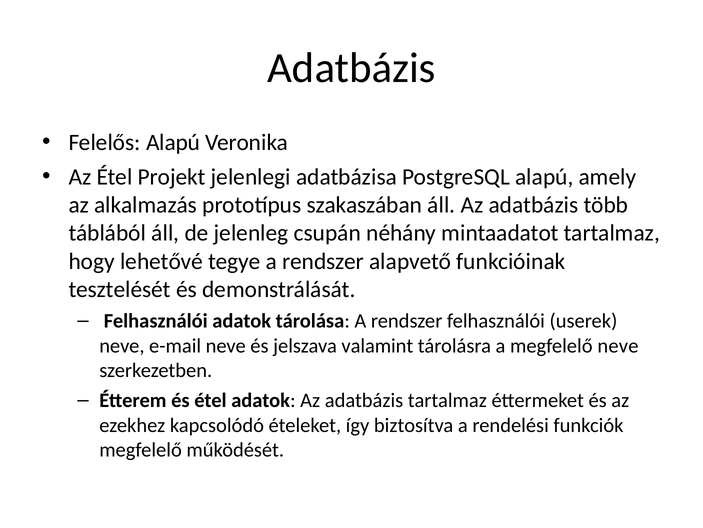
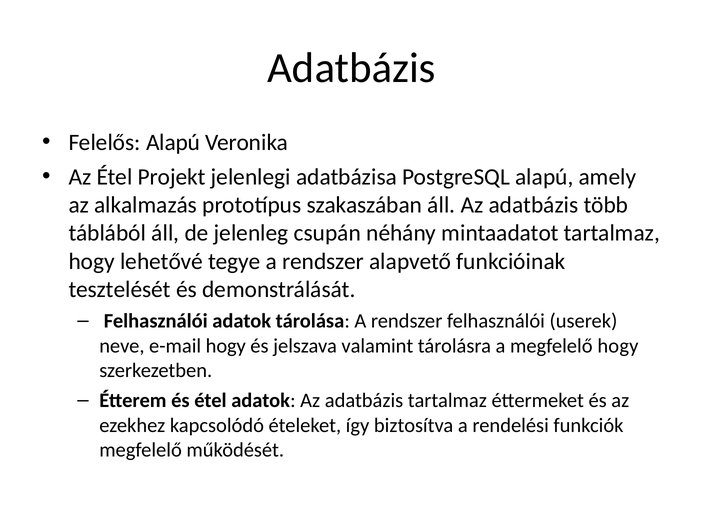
e-mail neve: neve -> hogy (226, 345)
megfelelő neve: neve -> hogy (618, 345)
